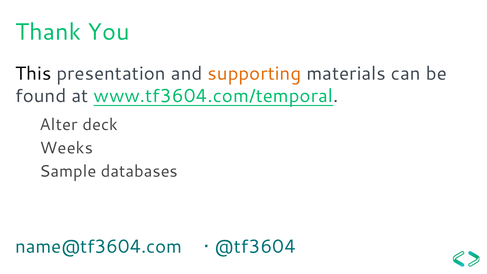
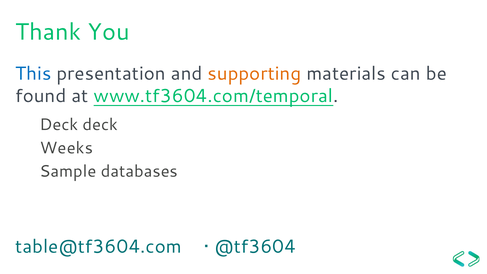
This colour: black -> blue (33, 73)
Alter: Alter -> Deck (59, 125)
name@tf3604.com: name@tf3604.com -> table@tf3604.com (99, 247)
